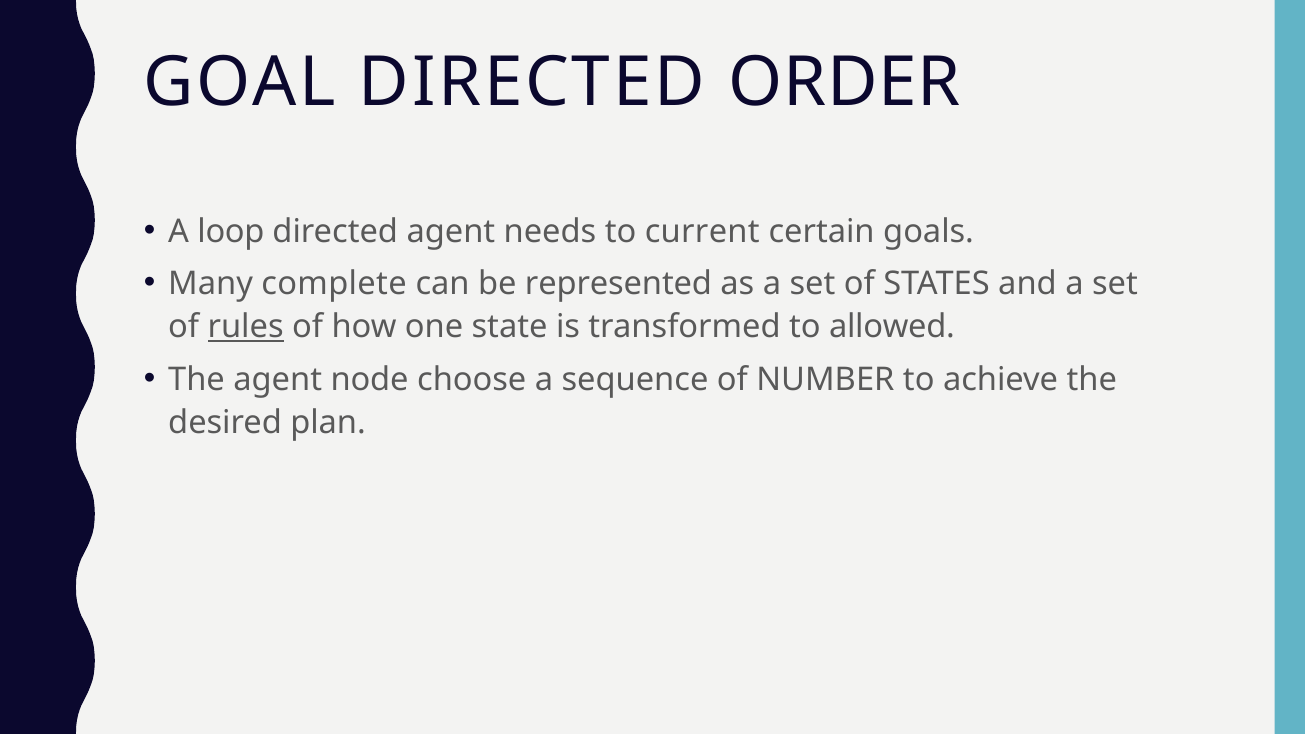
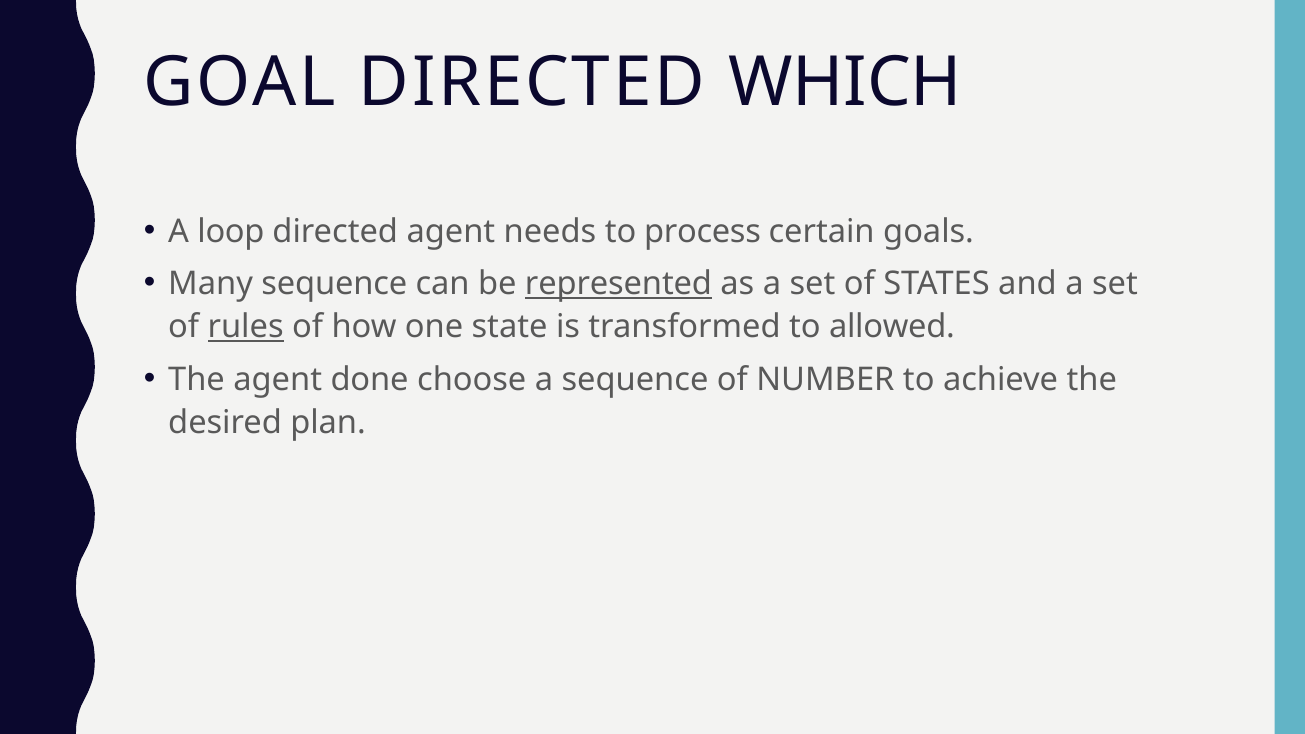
ORDER: ORDER -> WHICH (845, 83)
current: current -> process (703, 231)
Many complete: complete -> sequence (334, 284)
represented underline: none -> present (619, 284)
node: node -> done (370, 379)
